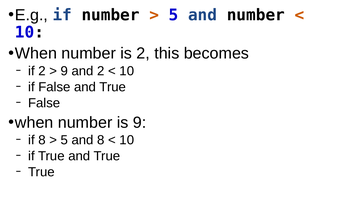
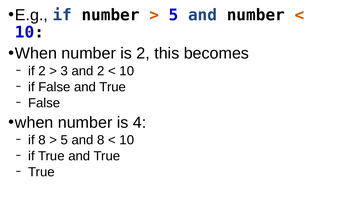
9: 9 -> 3 (64, 71)
is 9: 9 -> 4 (140, 123)
